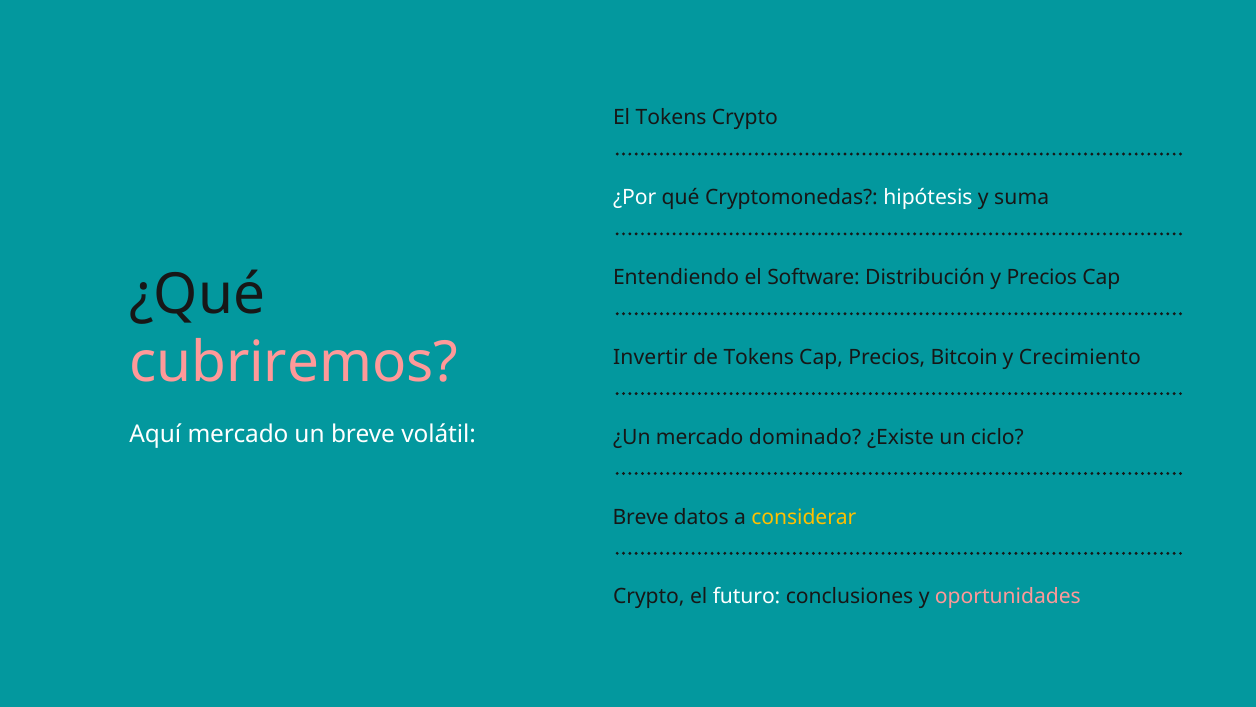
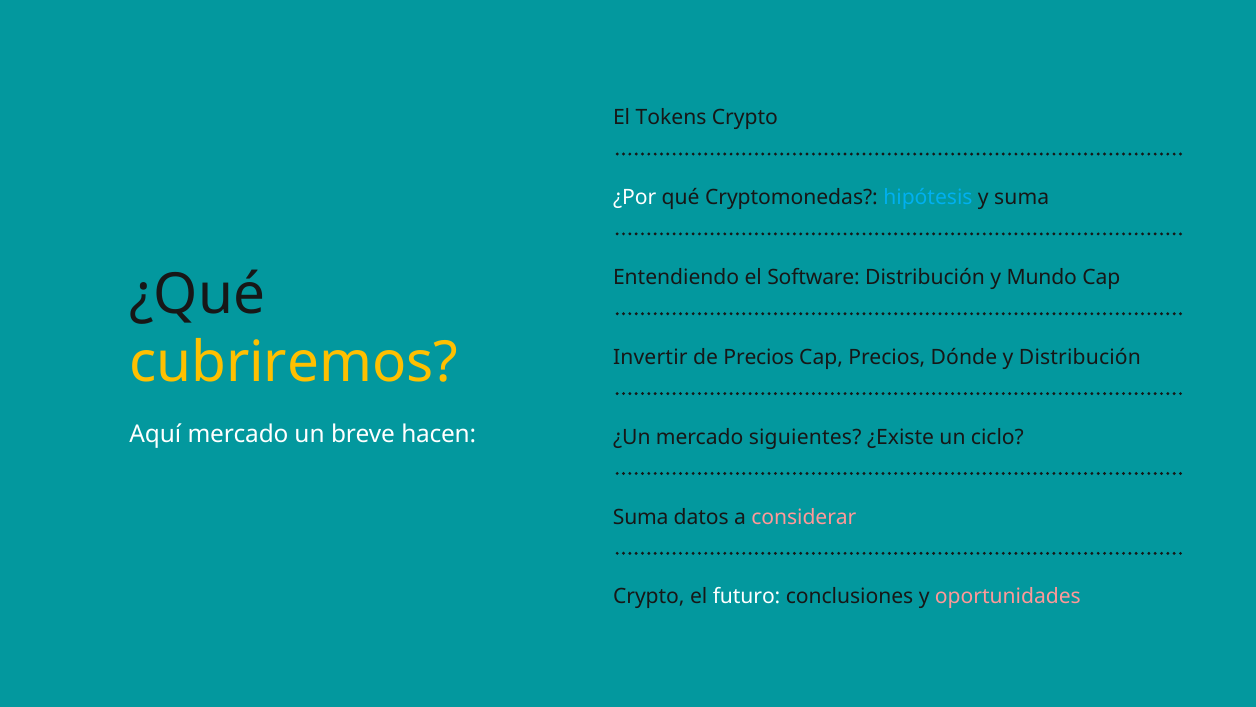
hipótesis colour: white -> light blue (928, 197)
y Precios: Precios -> Mundo (1042, 277)
cubriremos colour: pink -> yellow (294, 362)
de Tokens: Tokens -> Precios (759, 357)
Bitcoin: Bitcoin -> Dónde (964, 357)
y Crecimiento: Crecimiento -> Distribución (1080, 357)
volátil: volátil -> hacen (439, 434)
dominado: dominado -> siguientes (805, 437)
Breve: Breve -> Suma (641, 517)
considerar colour: yellow -> pink (804, 517)
